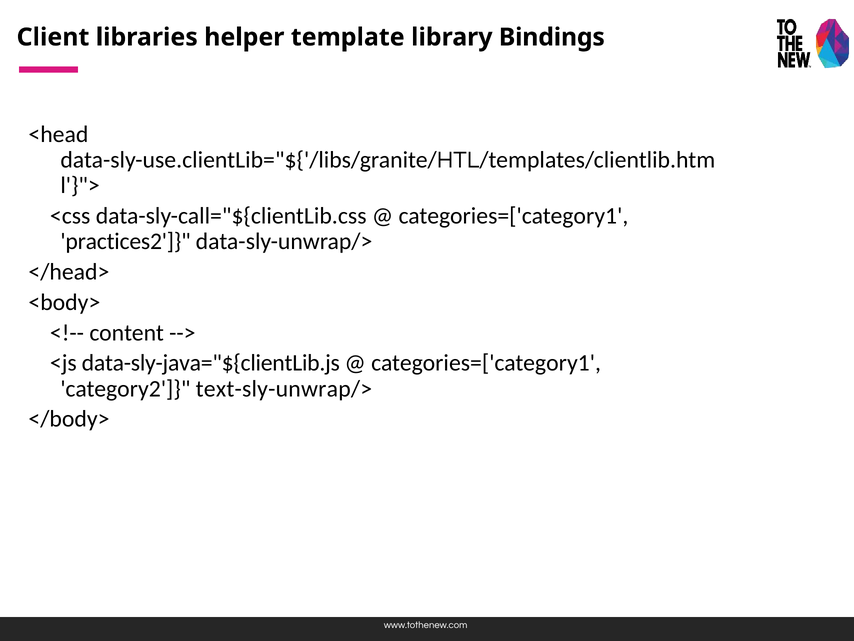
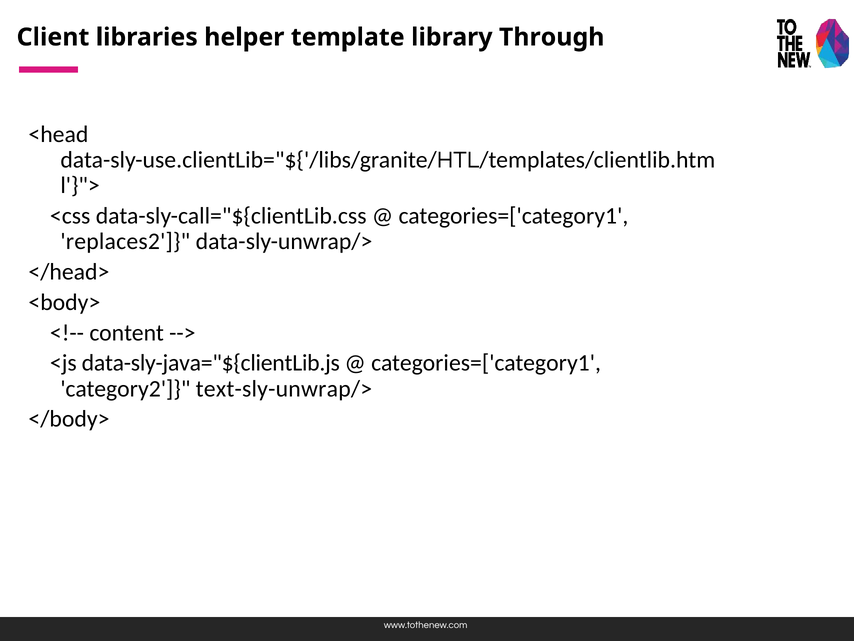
Bindings: Bindings -> Through (552, 37)
practices2: practices2 -> replaces2 (125, 241)
